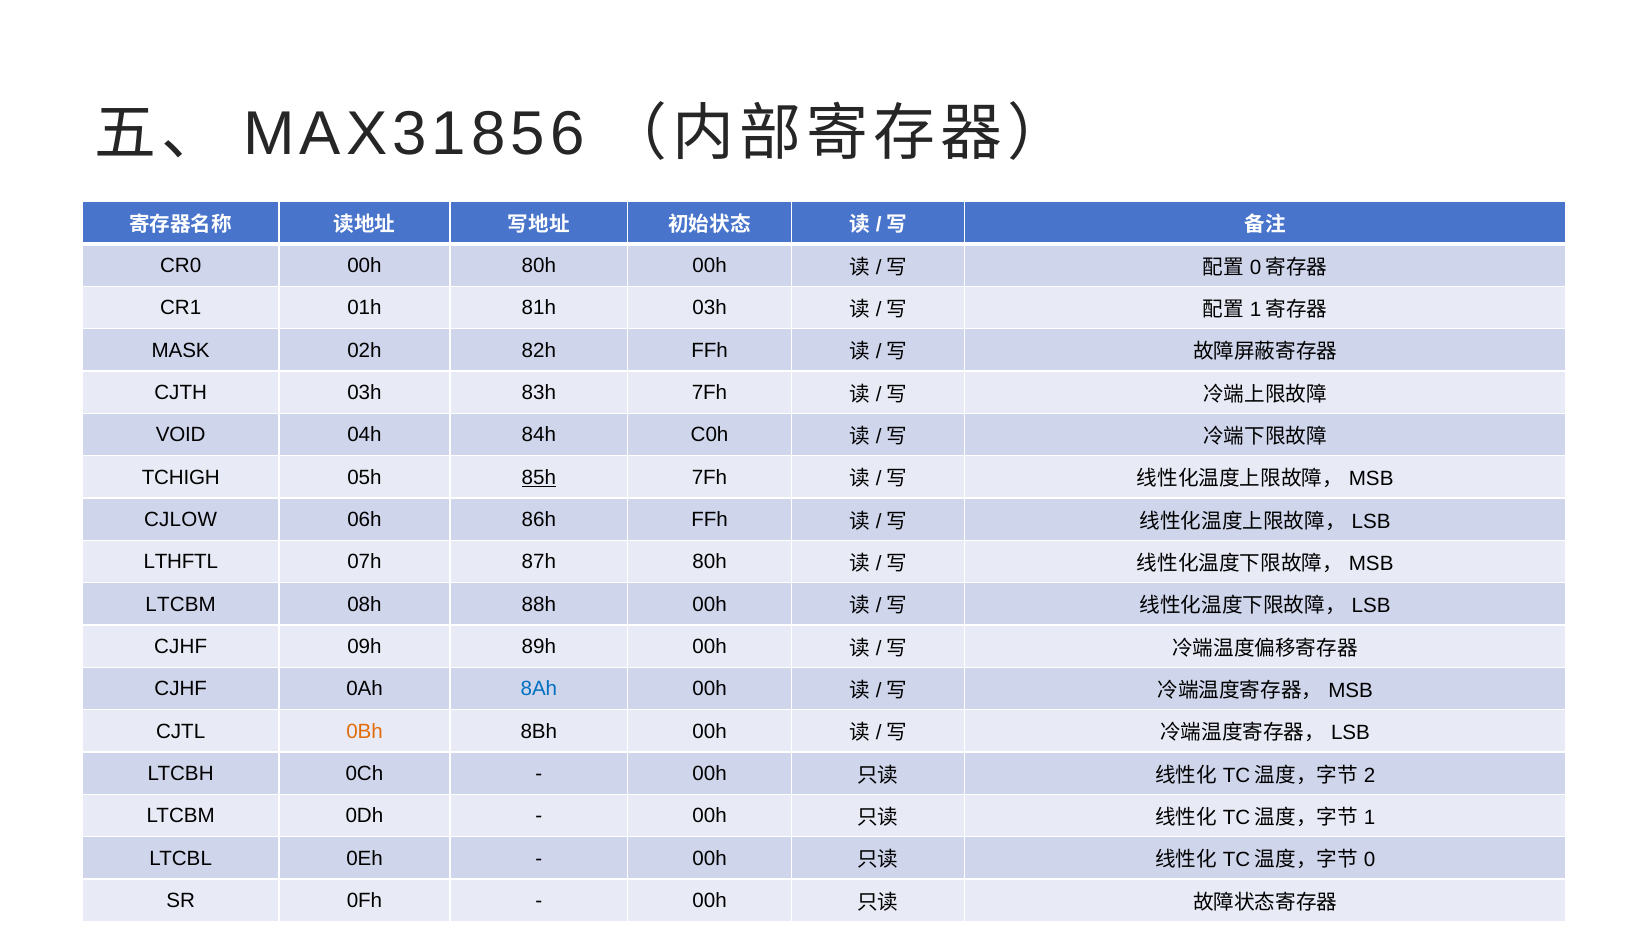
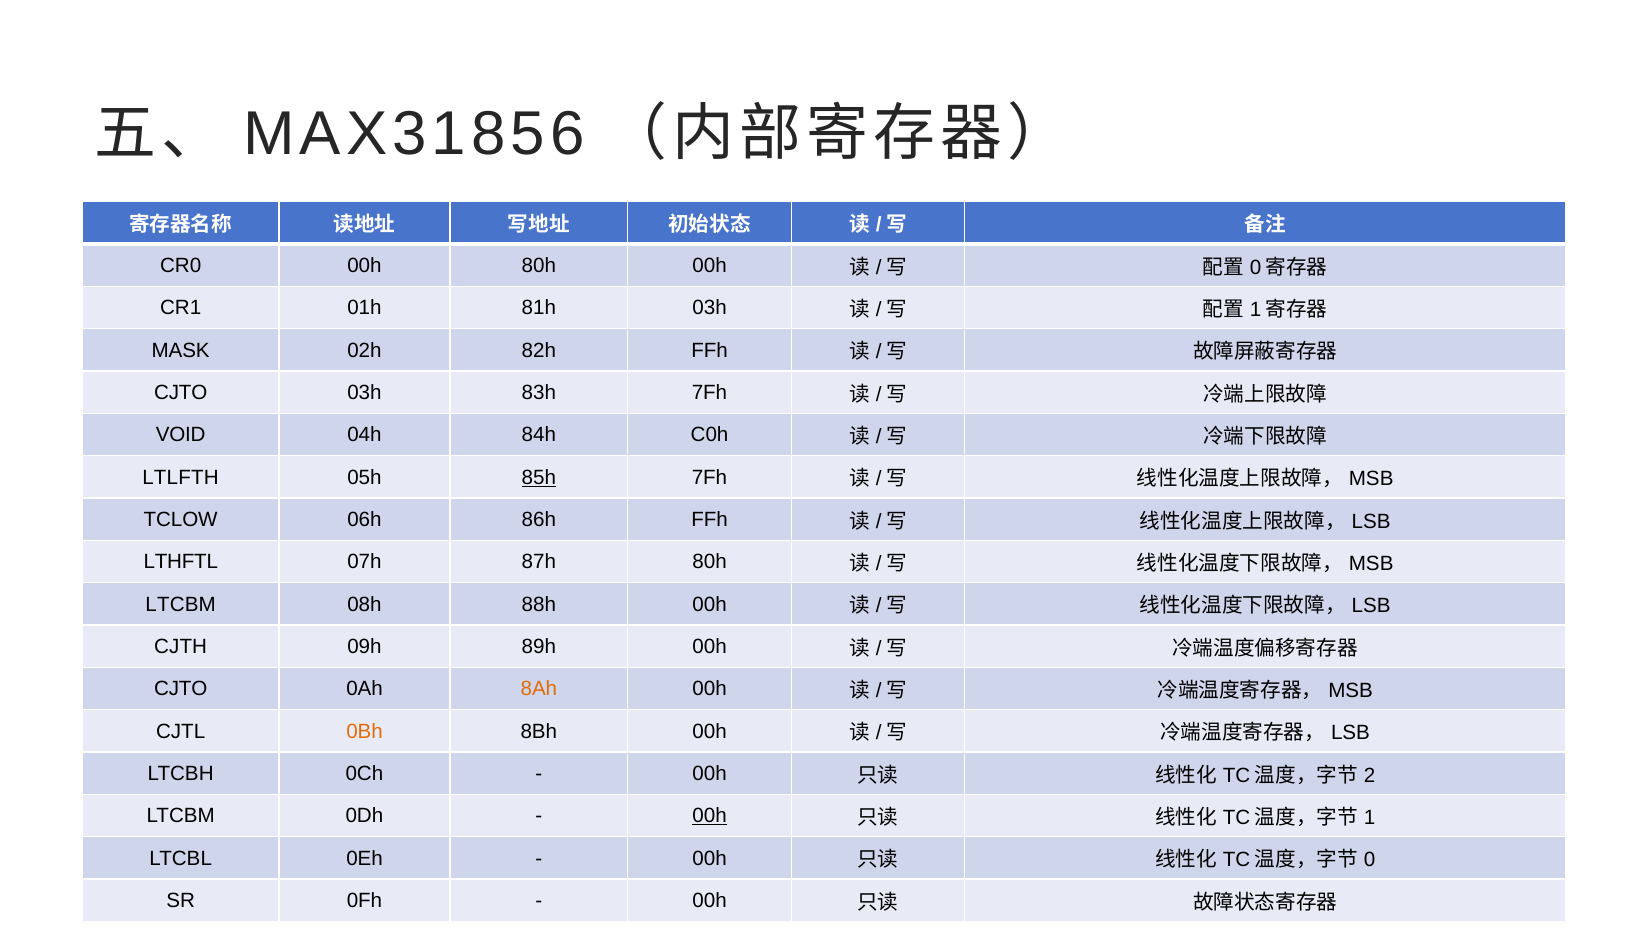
CJTH: CJTH -> CJTO (181, 392)
TCHIGH: TCHIGH -> LTLFTH (181, 477)
CJLOW: CJLOW -> TCLOW (181, 519)
CJHF: CJHF -> CJTH (181, 646)
CJHF: CJHF -> CJTO (181, 689)
8Ah colour: blue -> orange (539, 689)
00h underline: none -> present (710, 816)
